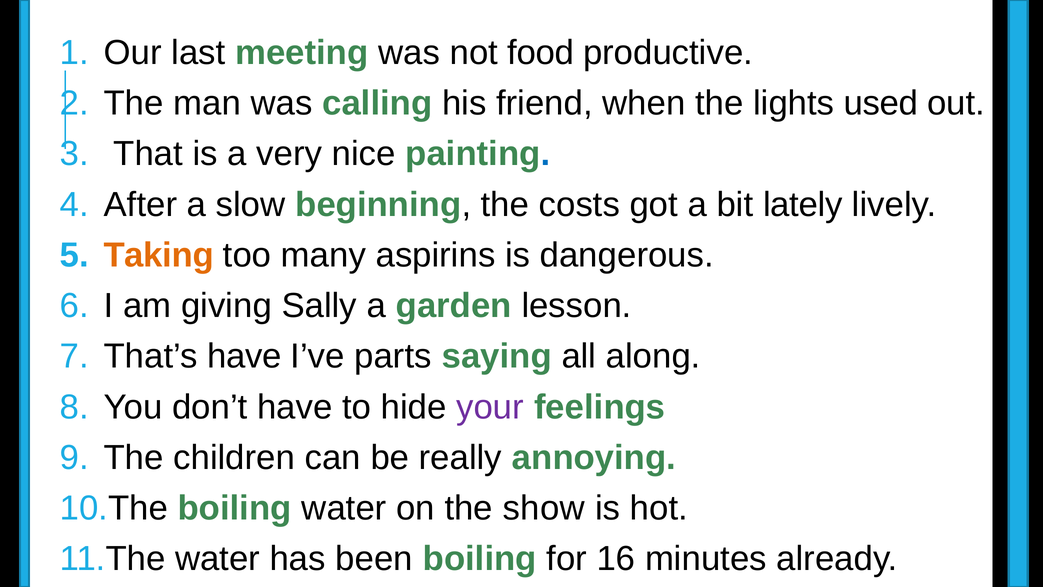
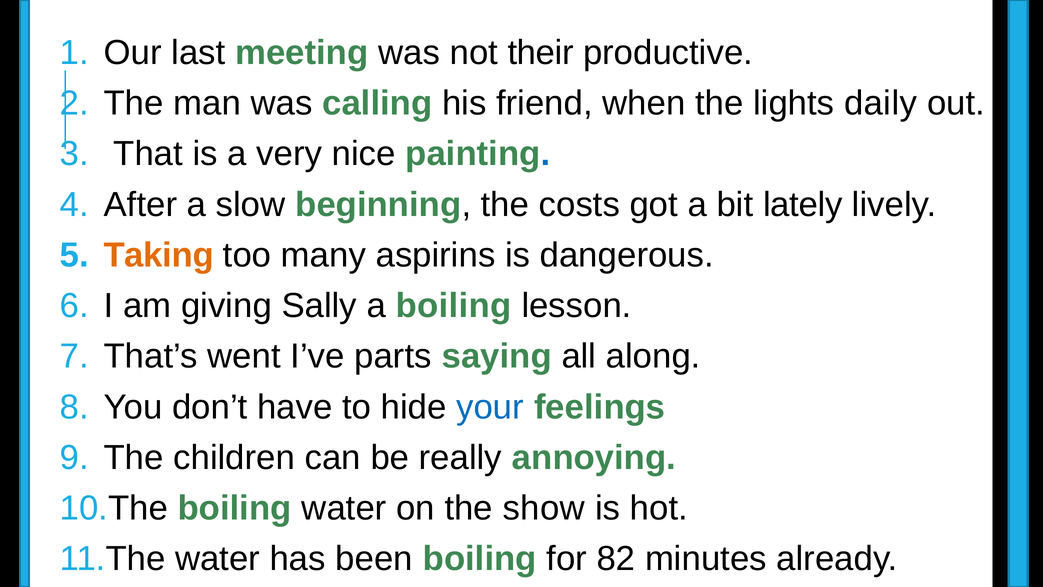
food: food -> their (541, 53)
used: used -> daily (881, 103)
a garden: garden -> boiling (454, 306)
That’s have: have -> went (244, 356)
your colour: purple -> blue (490, 407)
16: 16 -> 82 (616, 559)
